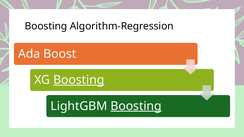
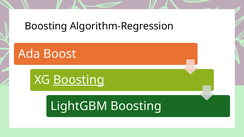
Boosting underline: present -> none (136, 106)
